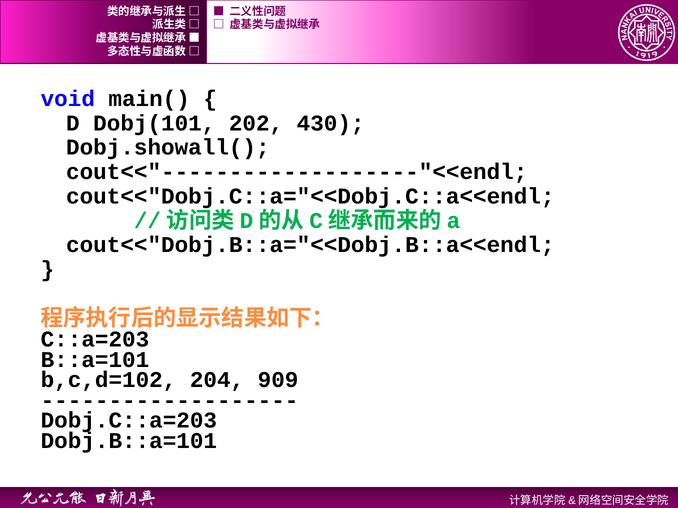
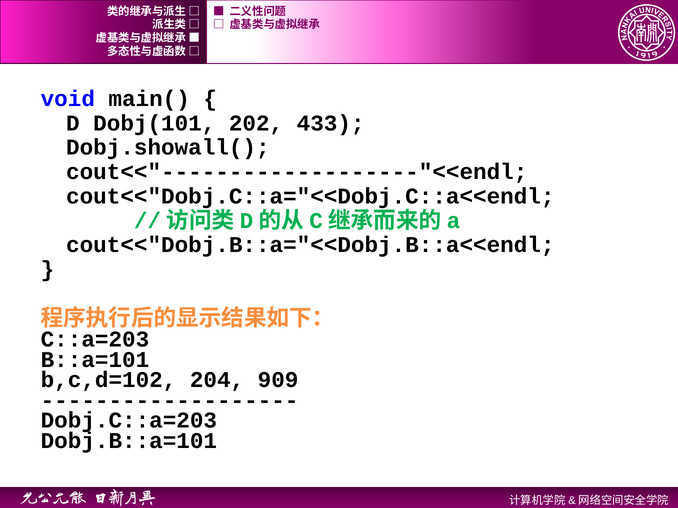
430: 430 -> 433 (331, 123)
